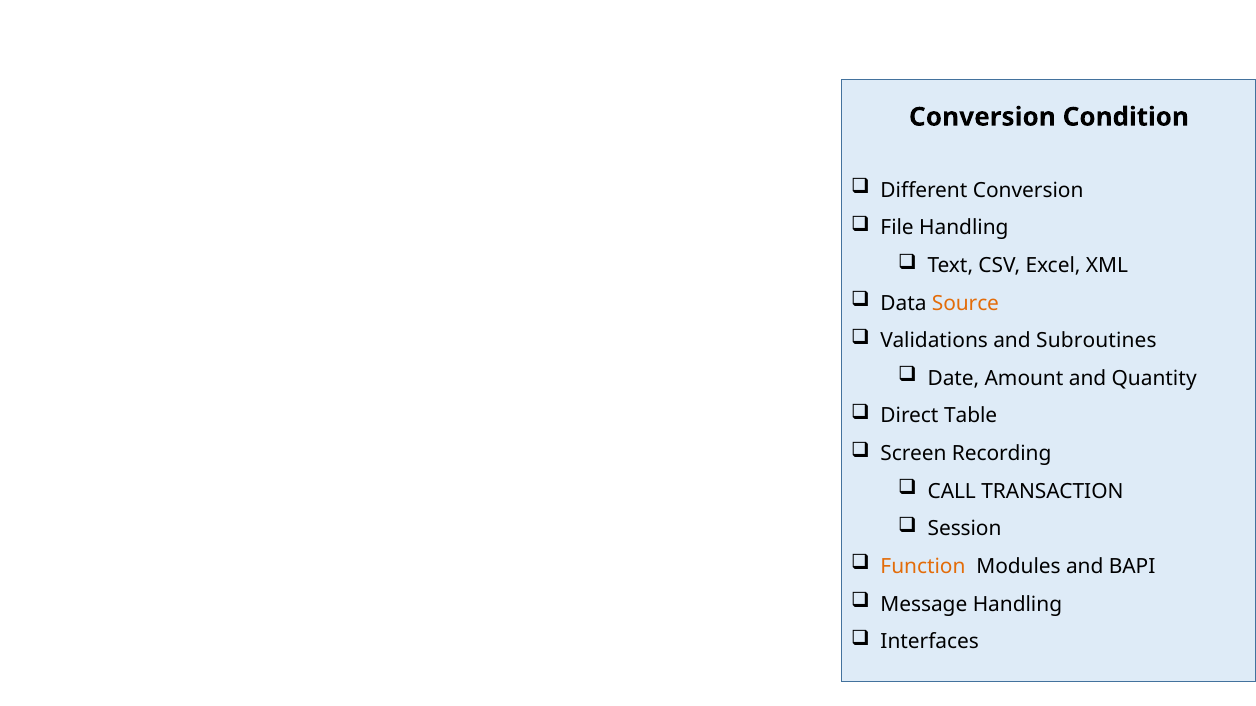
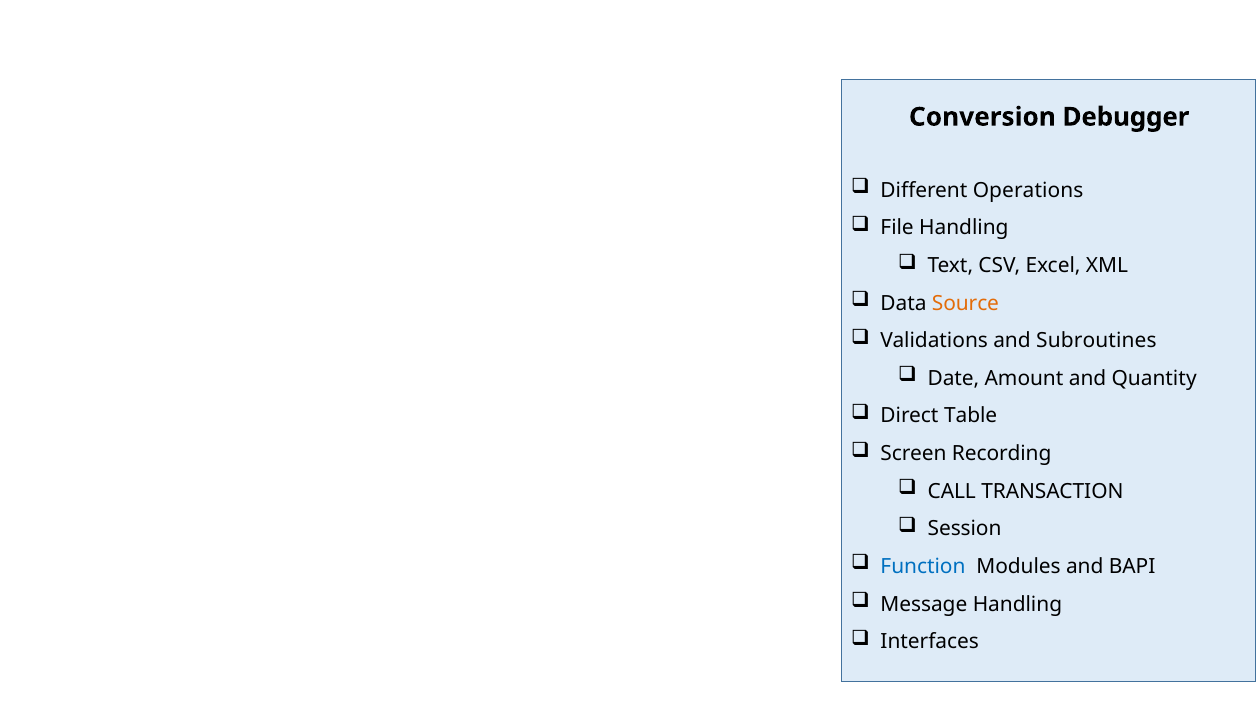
Condition: Condition -> Debugger (1126, 117)
Different Conversion: Conversion -> Operations (1028, 190)
Function colour: orange -> blue (923, 567)
